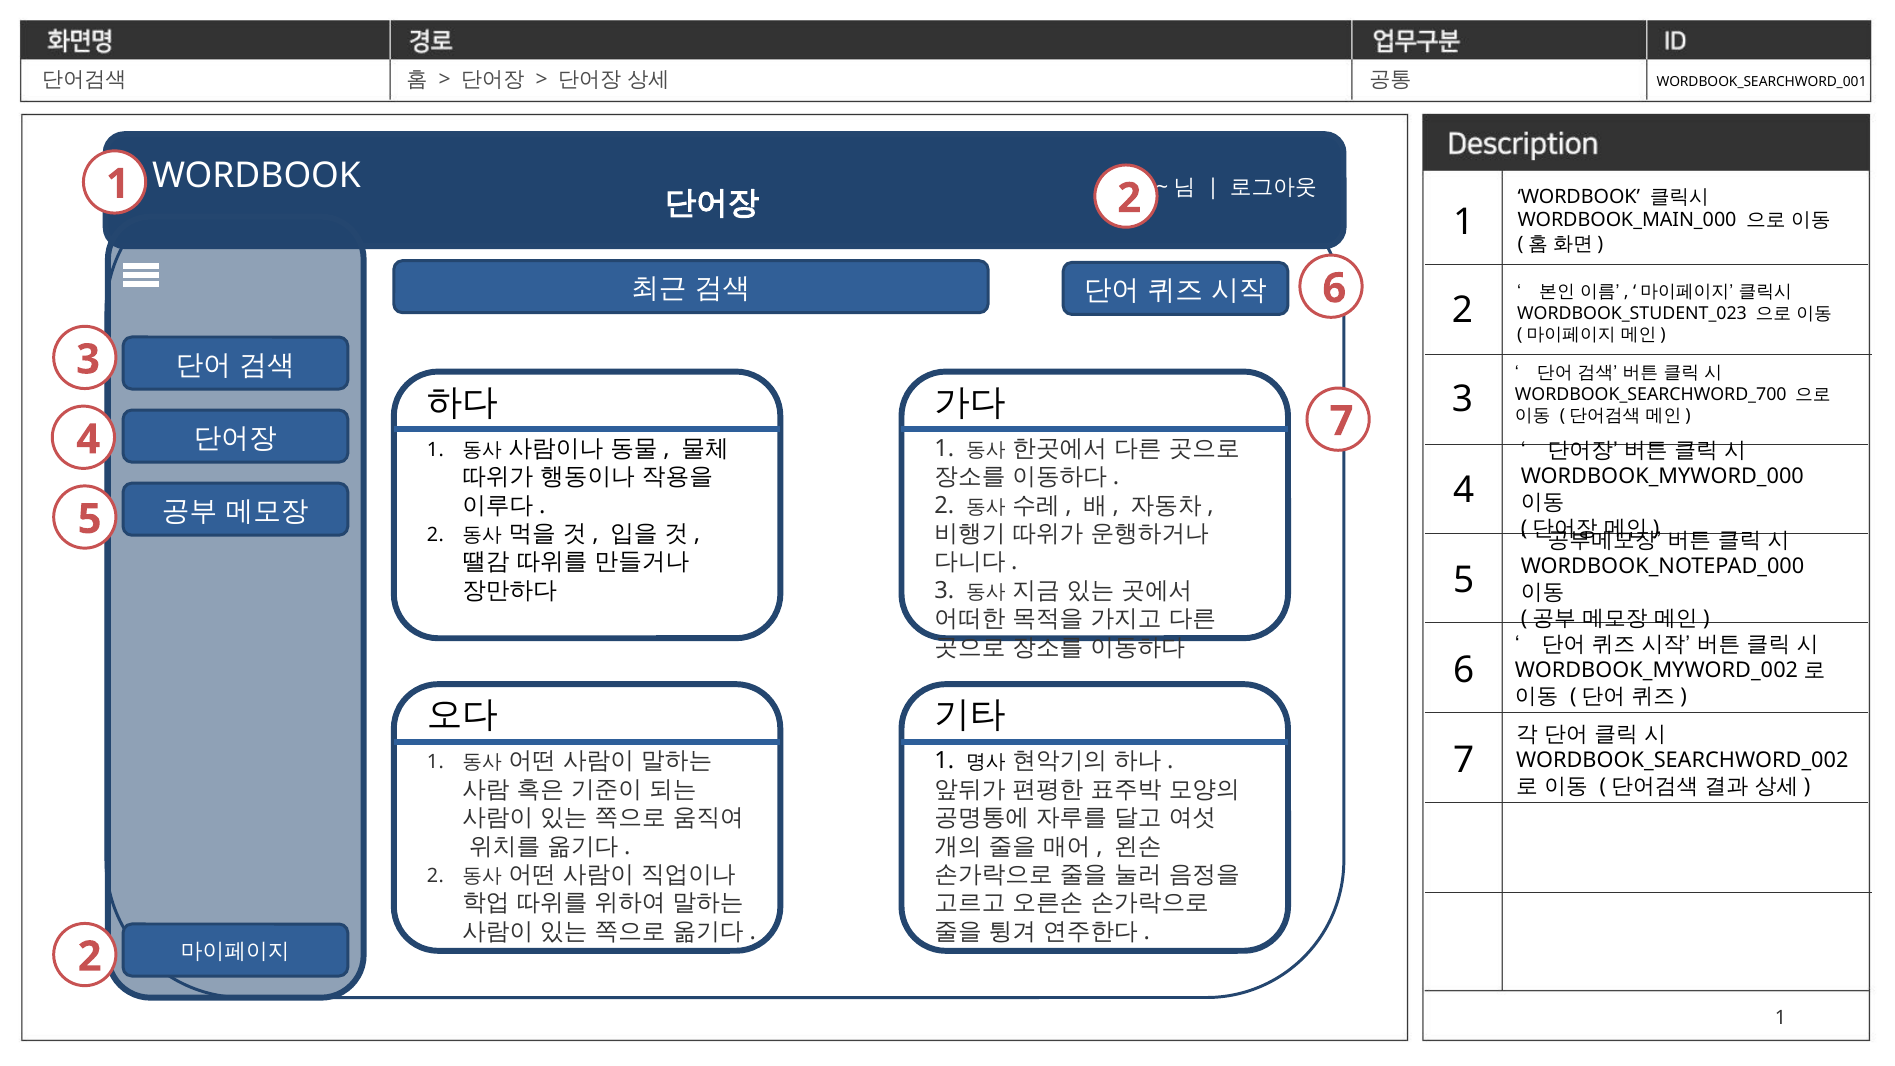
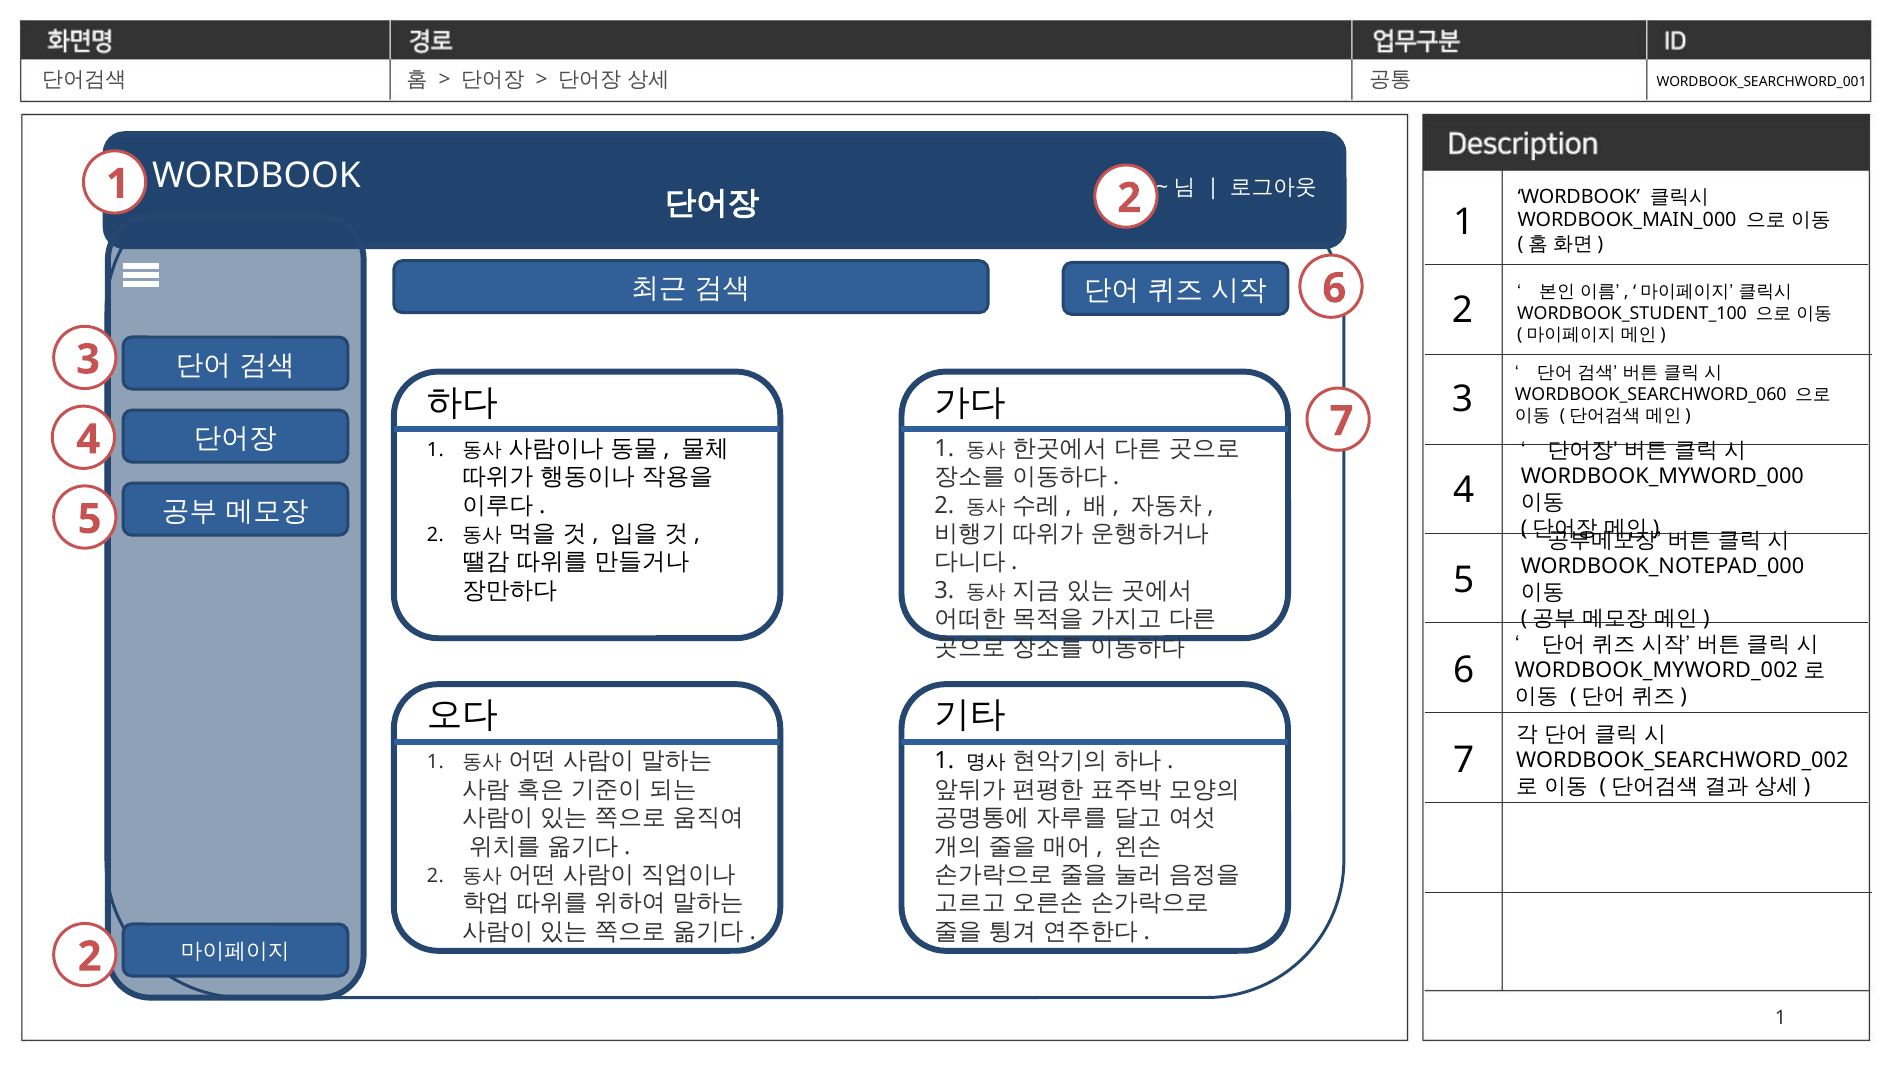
WORDBOOK_STUDENT_023: WORDBOOK_STUDENT_023 -> WORDBOOK_STUDENT_100 (1632, 313)
WORDBOOK_SEARCHWORD_700: WORDBOOK_SEARCHWORD_700 -> WORDBOOK_SEARCHWORD_060 (1651, 394)
